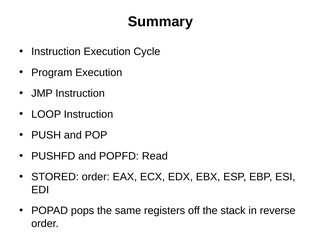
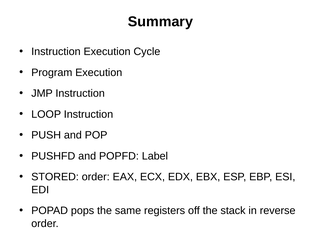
Read: Read -> Label (155, 156)
